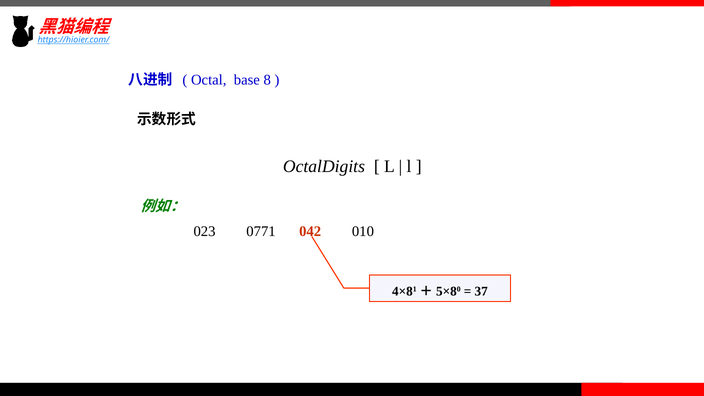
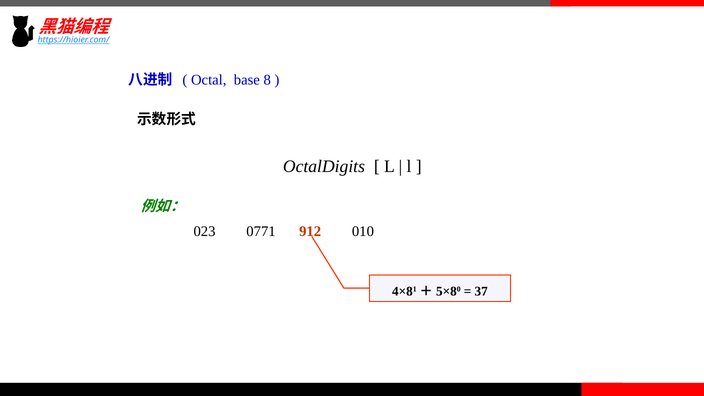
042: 042 -> 912 (310, 231)
